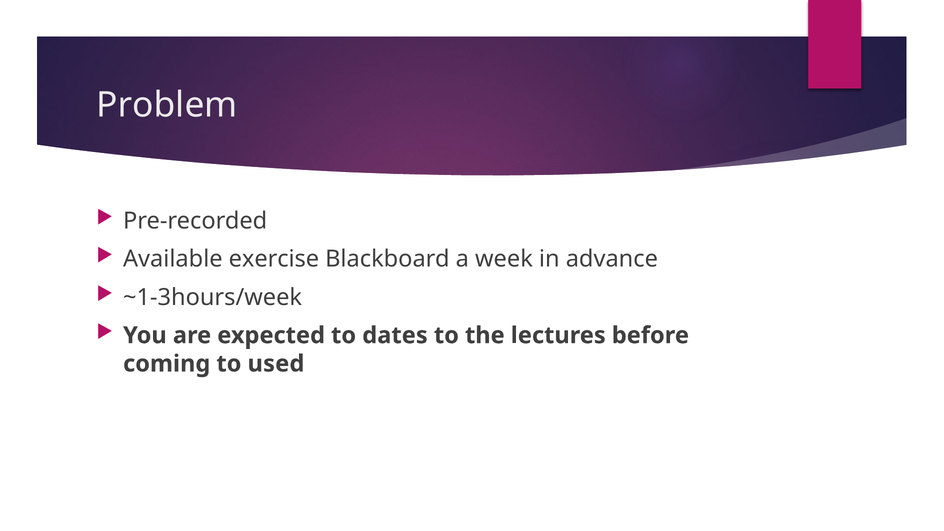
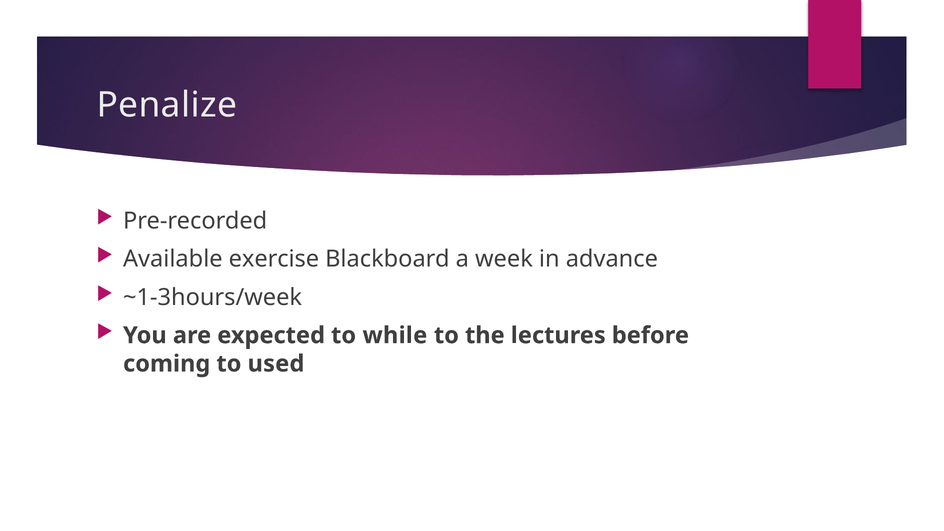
Problem: Problem -> Penalize (167, 105)
dates: dates -> while (395, 335)
